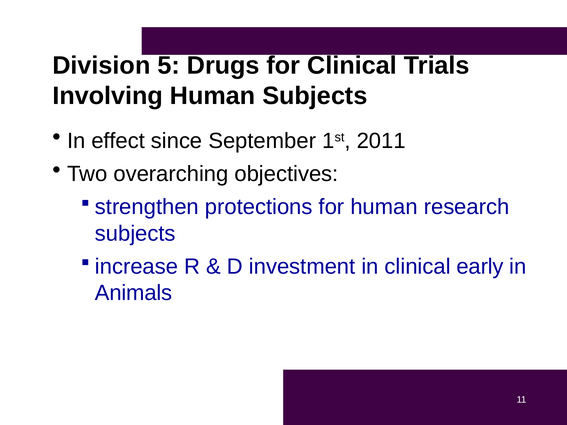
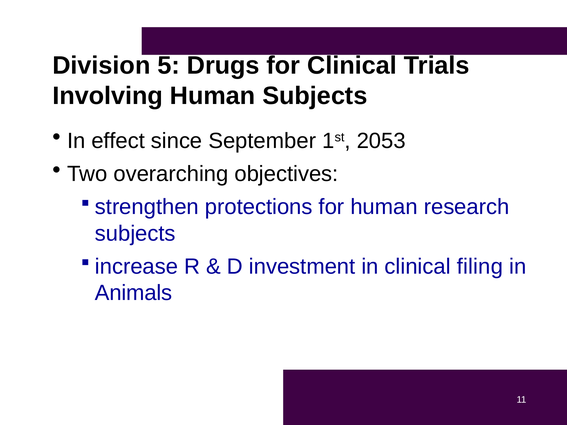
2011: 2011 -> 2053 (381, 141)
early: early -> filing (480, 267)
